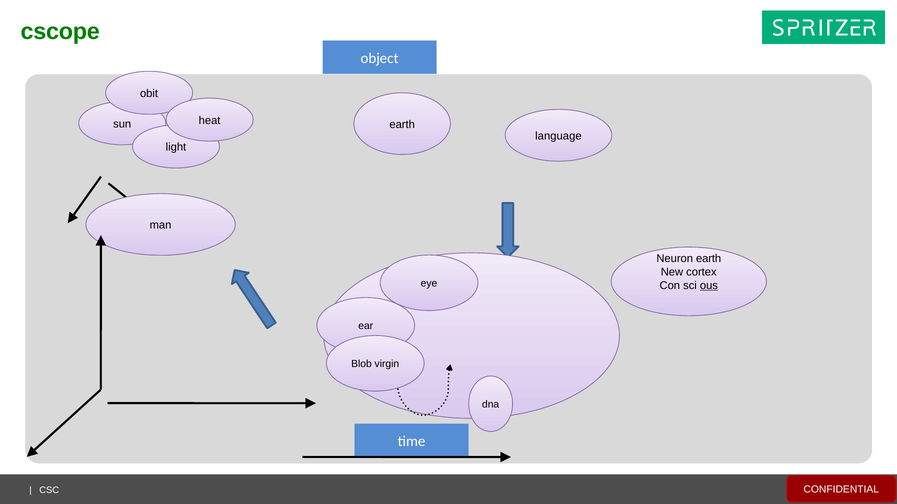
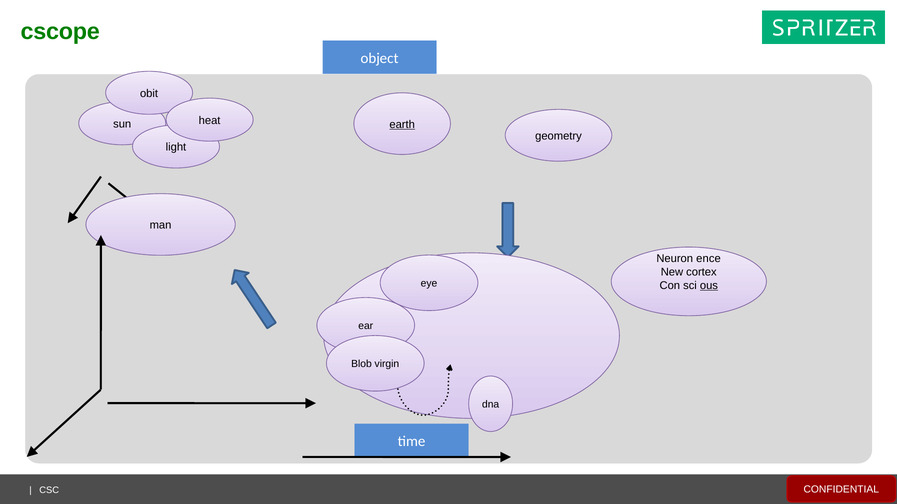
earth underline: none -> present (402, 124)
language: language -> geometry (558, 136)
Neuron earth: earth -> ence (709, 259)
